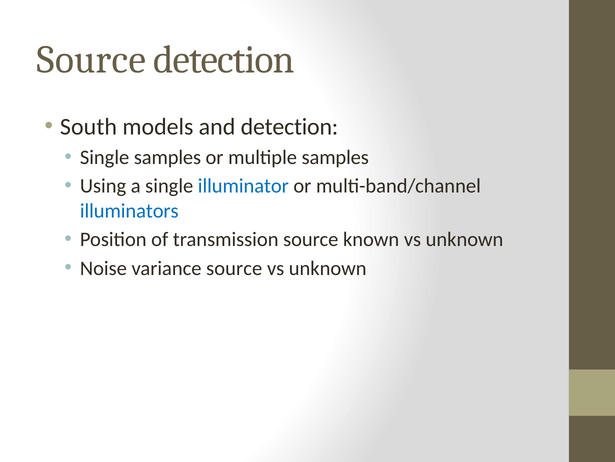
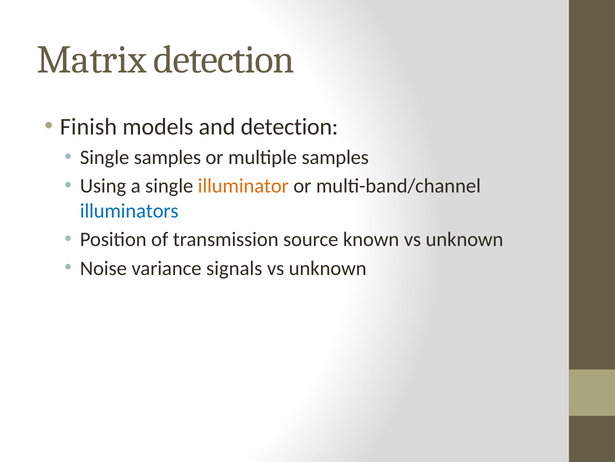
Source: Source -> Matrix (92, 60)
South: South -> Finish (88, 127)
illuminator colour: blue -> orange (243, 186)
variance source: source -> signals (234, 268)
